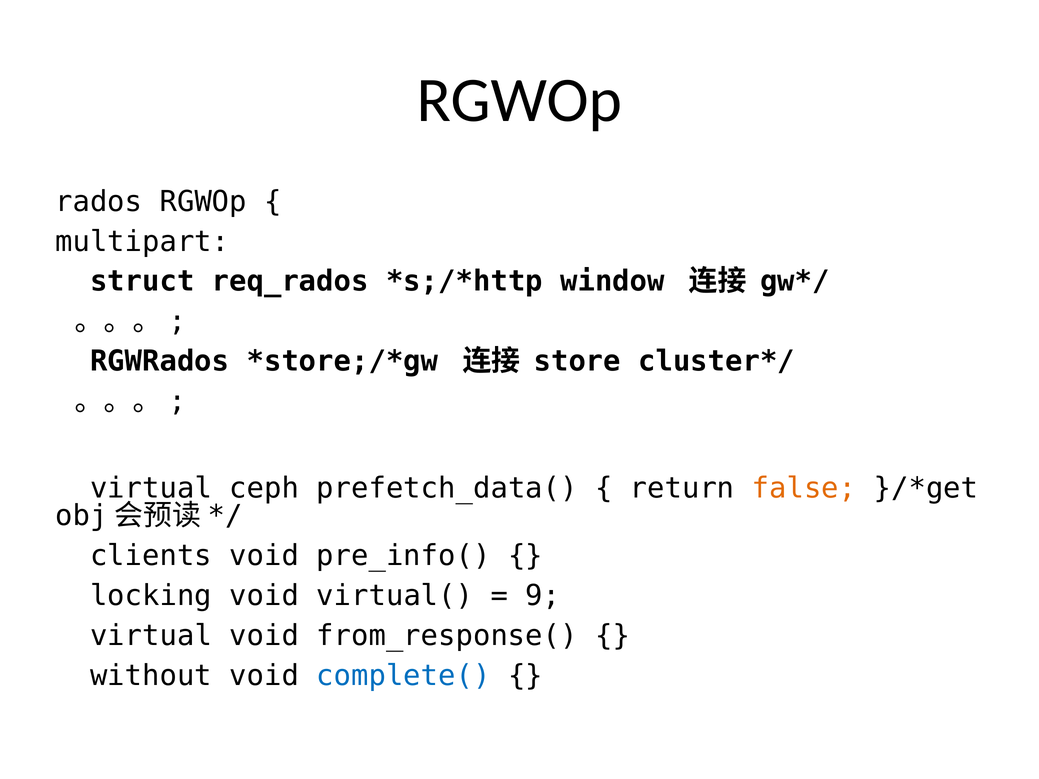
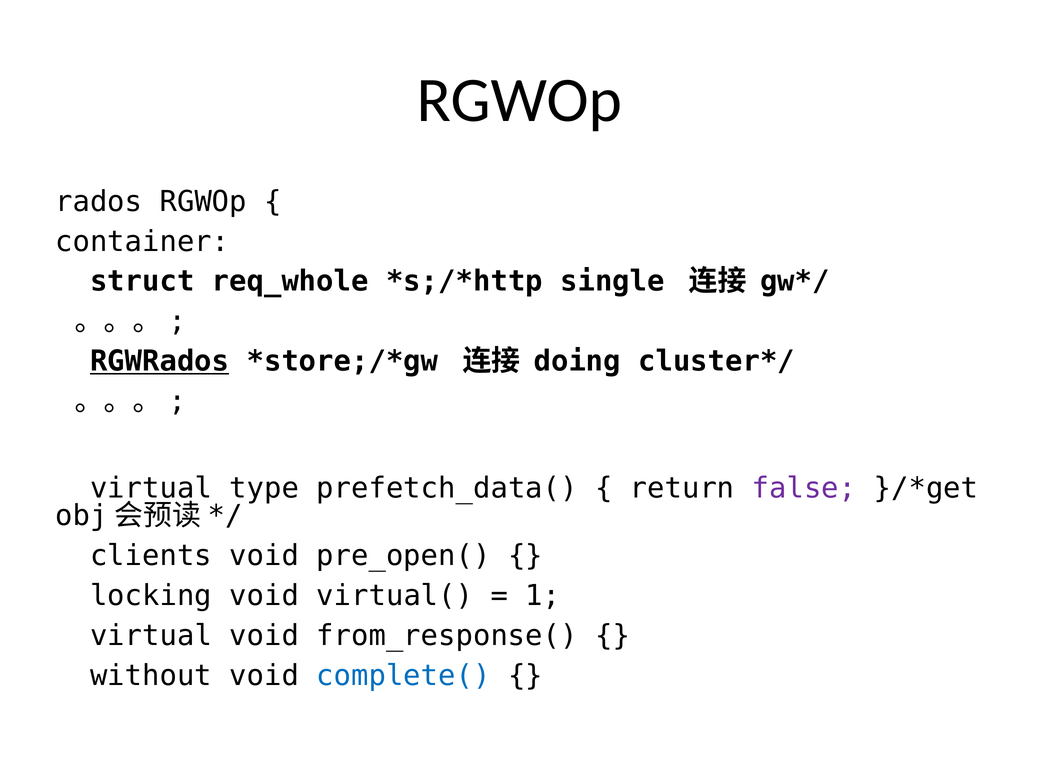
multipart: multipart -> container (142, 242)
req_rados: req_rados -> req_whole (290, 282)
window: window -> single (612, 282)
RGWRados underline: none -> present (160, 361)
store: store -> doing (577, 361)
ceph: ceph -> type (264, 488)
false colour: orange -> purple (804, 488)
pre_info(: pre_info( -> pre_open( (403, 556)
9: 9 -> 1 (543, 596)
